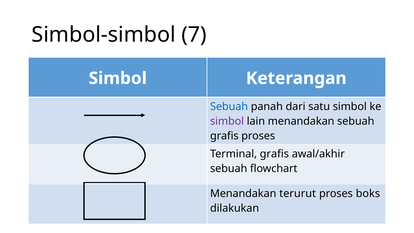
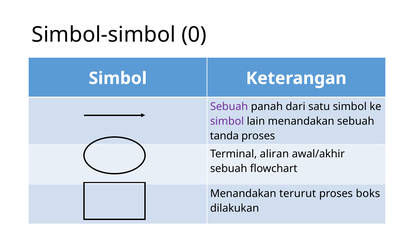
7: 7 -> 0 (194, 35)
Sebuah colour: blue -> purple (229, 107)
grafis: grafis -> tanda (224, 136)
Terminal grafis: grafis -> aliran (274, 154)
